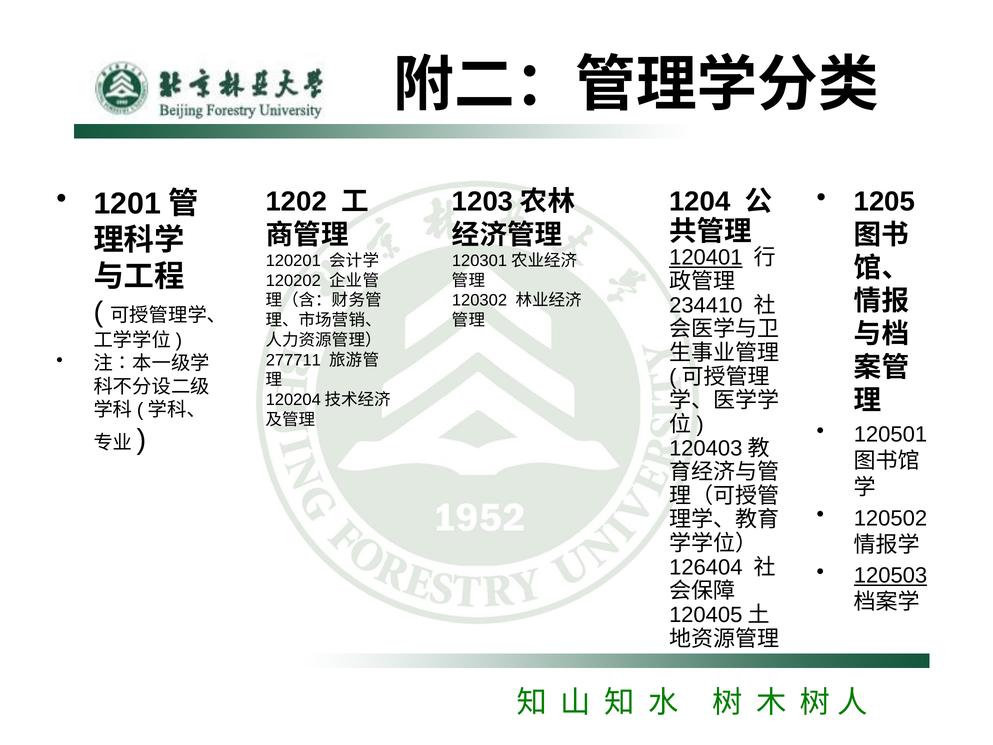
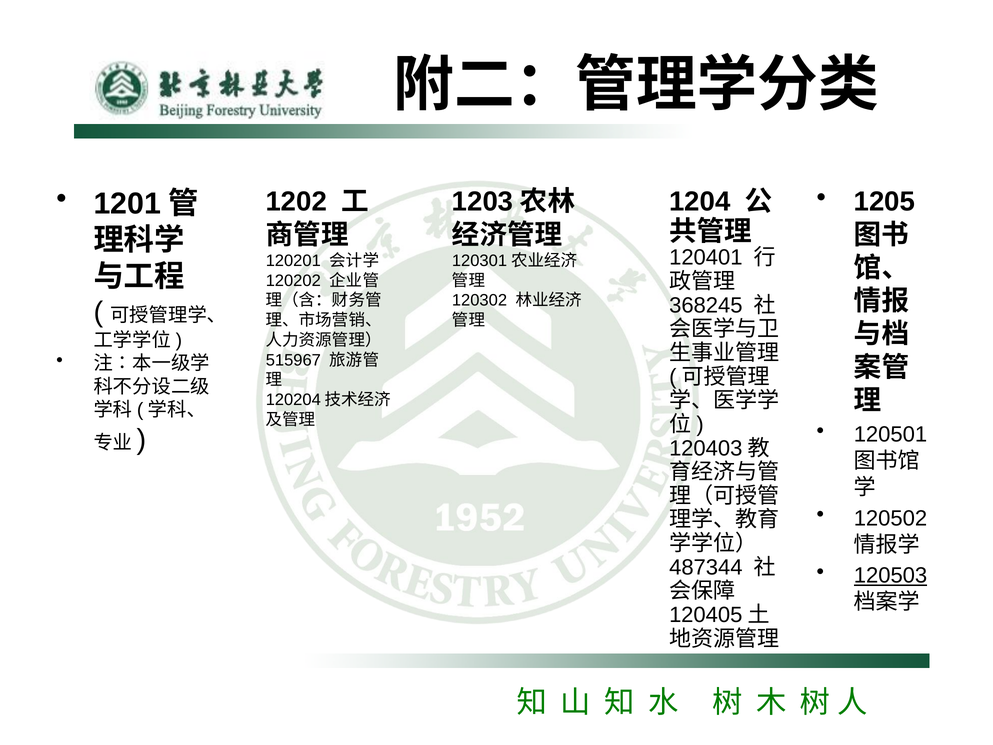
120401 underline: present -> none (706, 258)
234410: 234410 -> 368245 (706, 305)
277711: 277711 -> 515967 (293, 360)
126404: 126404 -> 487344 (706, 567)
